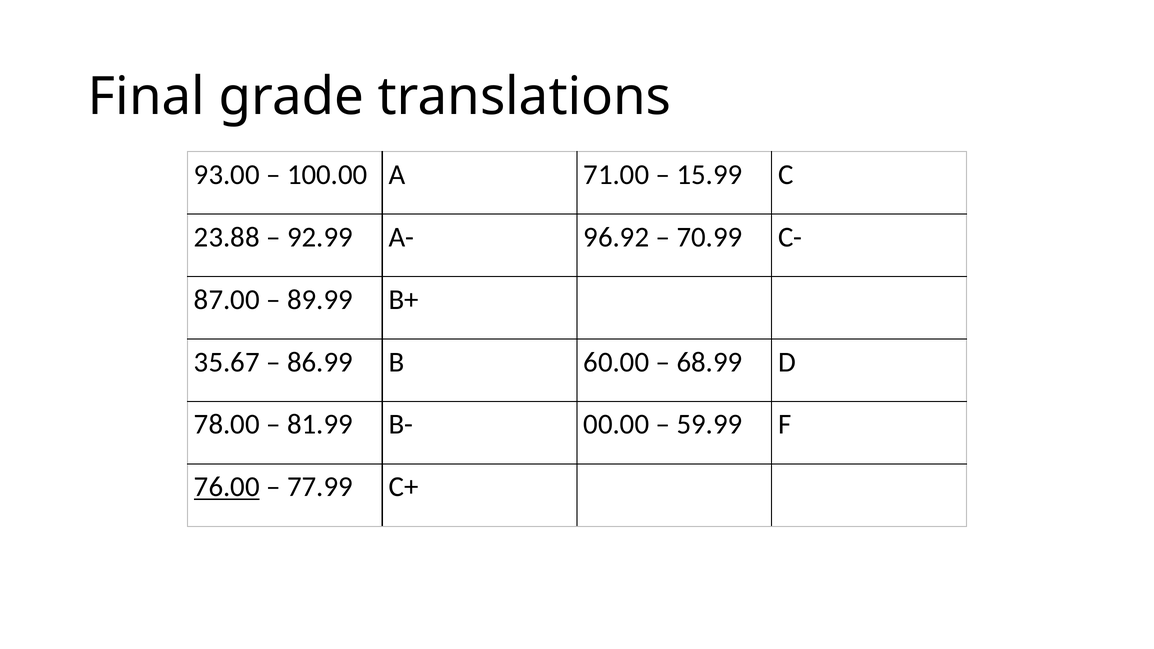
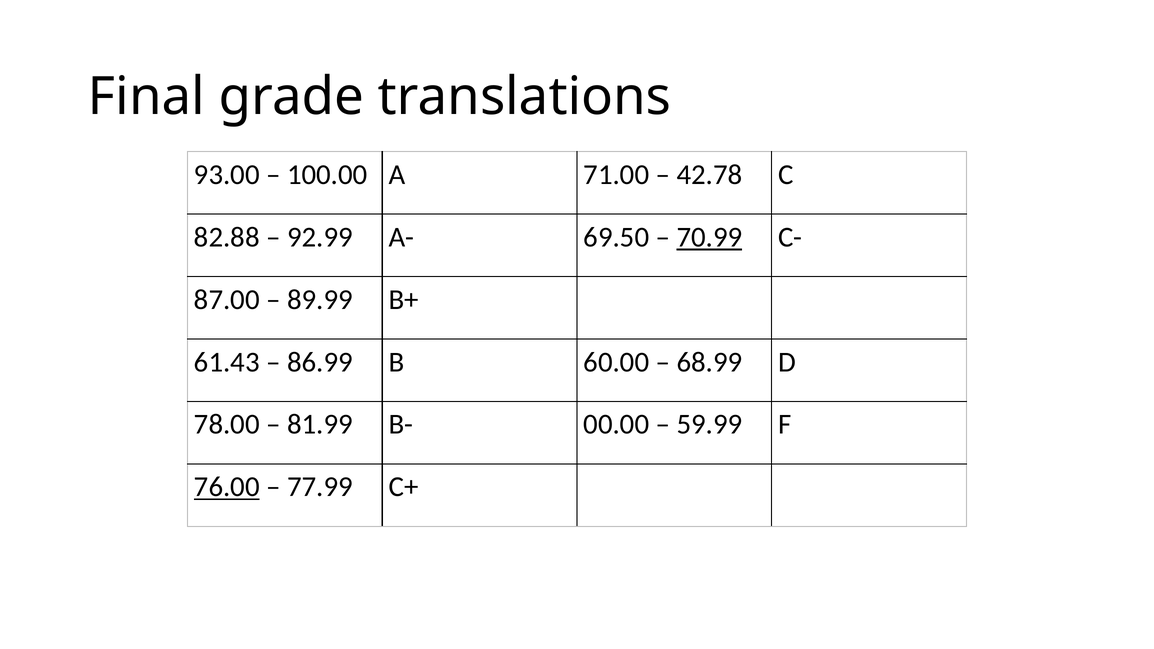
15.99: 15.99 -> 42.78 (709, 175)
23.88: 23.88 -> 82.88 (227, 237)
96.92: 96.92 -> 69.50 (616, 237)
70.99 underline: none -> present (709, 237)
35.67: 35.67 -> 61.43 (227, 362)
